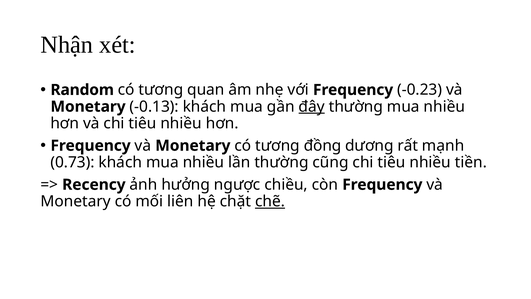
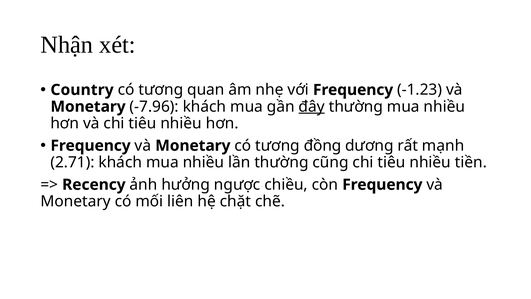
Random: Random -> Country (82, 90)
-0.23: -0.23 -> -1.23 (420, 90)
-0.13: -0.13 -> -7.96 (154, 107)
0.73: 0.73 -> 2.71 (72, 162)
chẽ underline: present -> none (270, 201)
